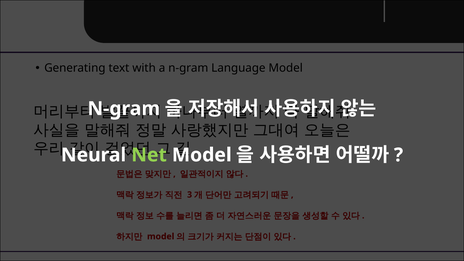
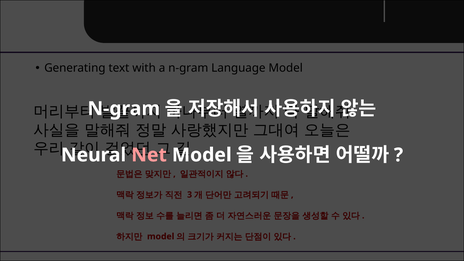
Net colour: light green -> pink (149, 155)
